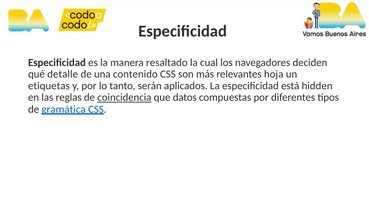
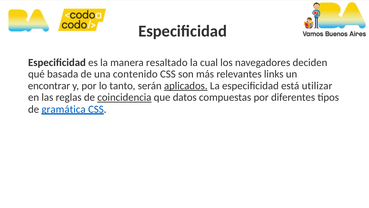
detalle: detalle -> basada (63, 74)
hoja: hoja -> links (274, 74)
etiquetas: etiquetas -> encontrar (49, 86)
aplicados underline: none -> present (186, 86)
hidden: hidden -> utilizar (317, 86)
